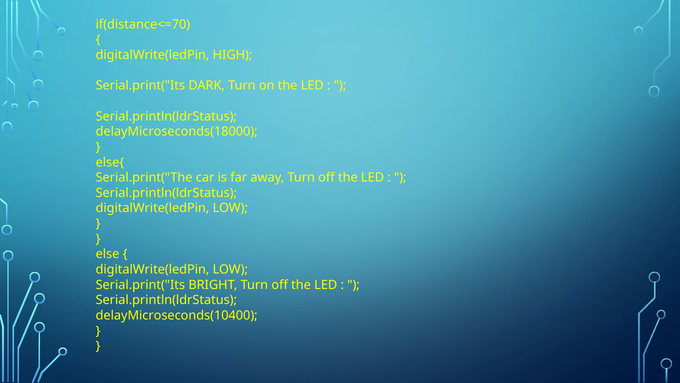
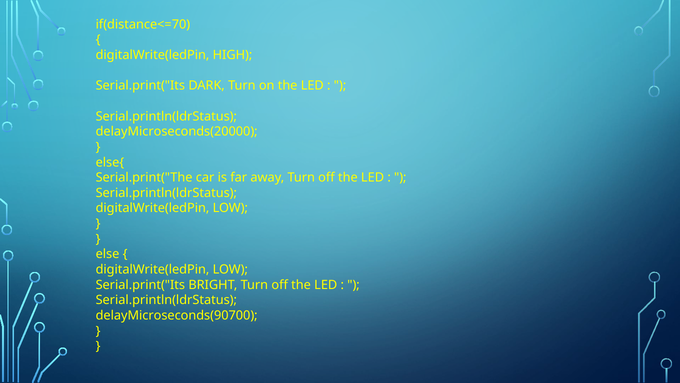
delayMicroseconds(18000: delayMicroseconds(18000 -> delayMicroseconds(20000 (177, 132)
delayMicroseconds(10400: delayMicroseconds(10400 -> delayMicroseconds(90700 (177, 315)
